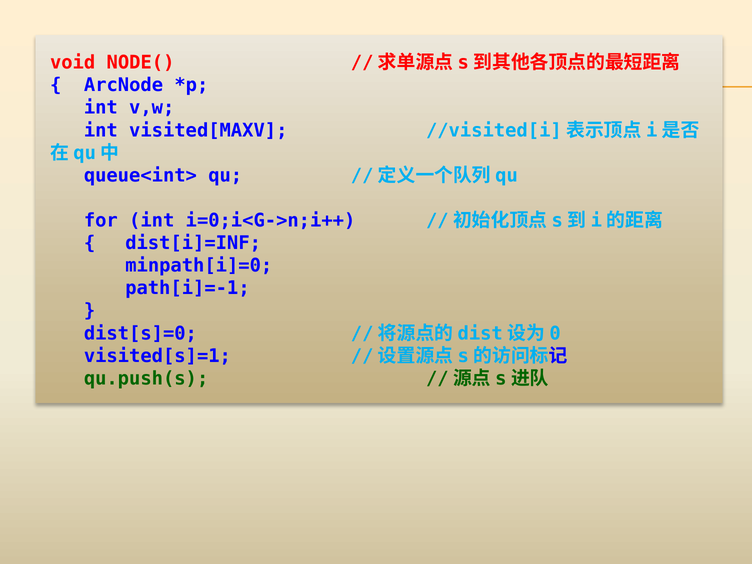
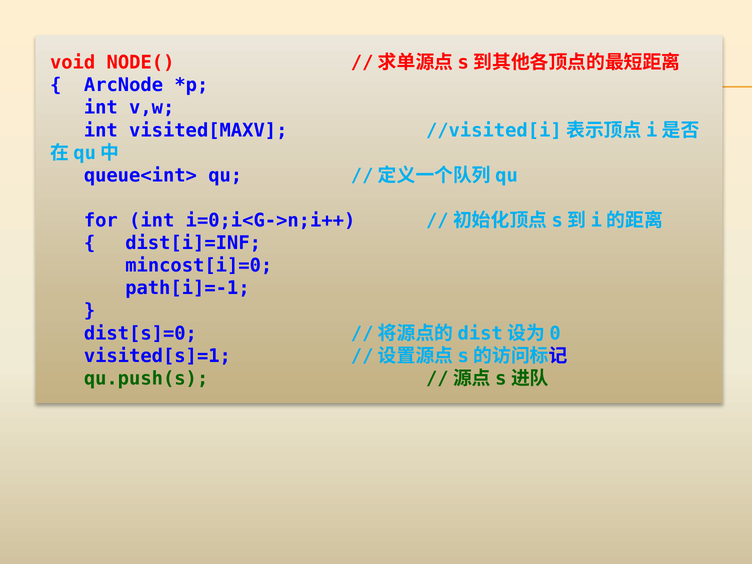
minpath[i]=0: minpath[i]=0 -> mincost[i]=0 (199, 266)
